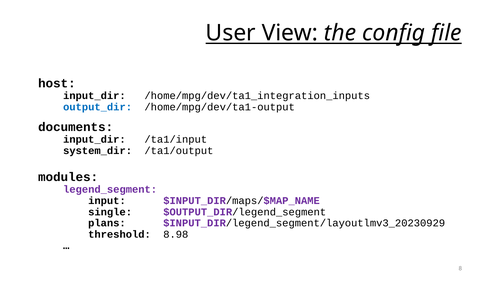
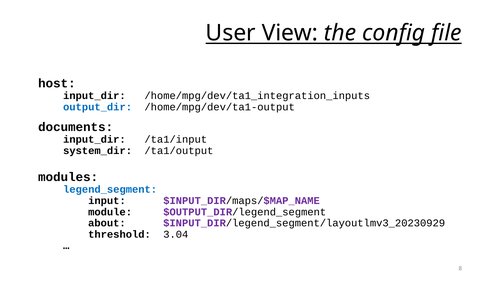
legend_segment colour: purple -> blue (110, 190)
single: single -> module (110, 212)
plans: plans -> about (107, 223)
8.98: 8.98 -> 3.04 (176, 235)
